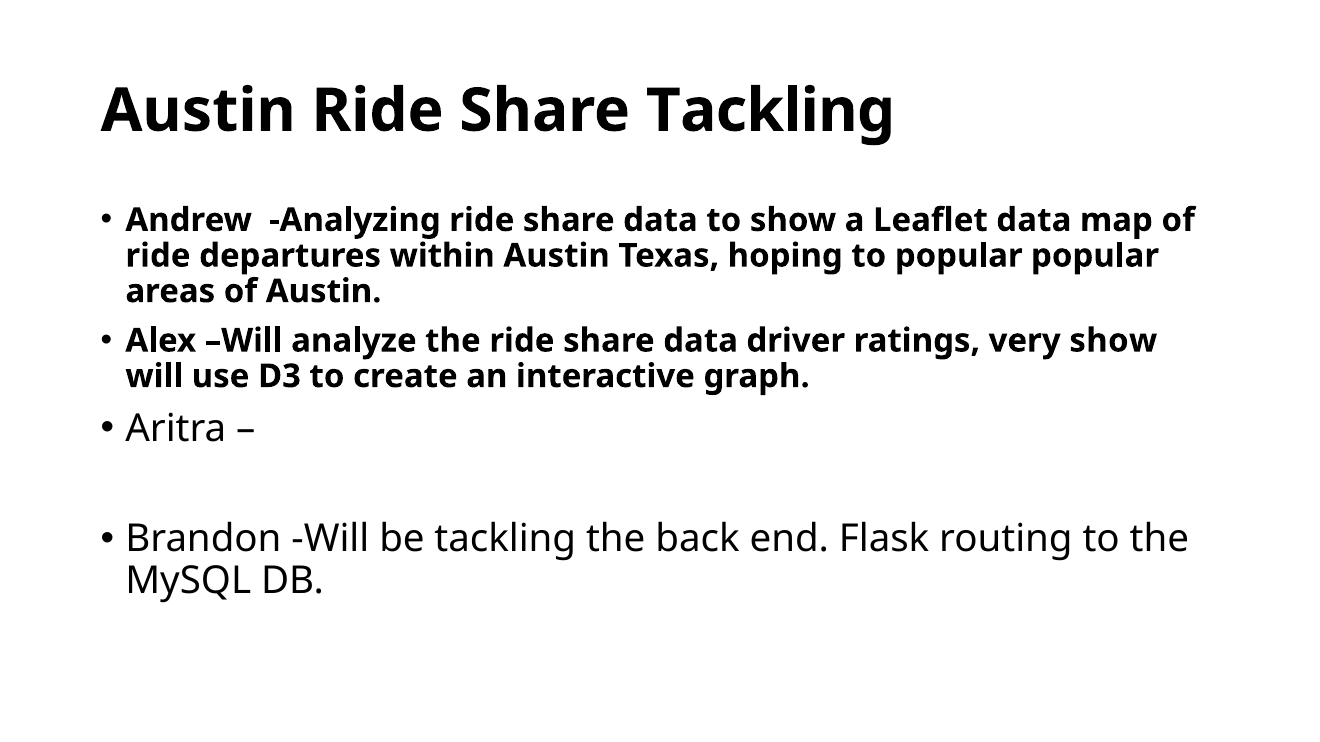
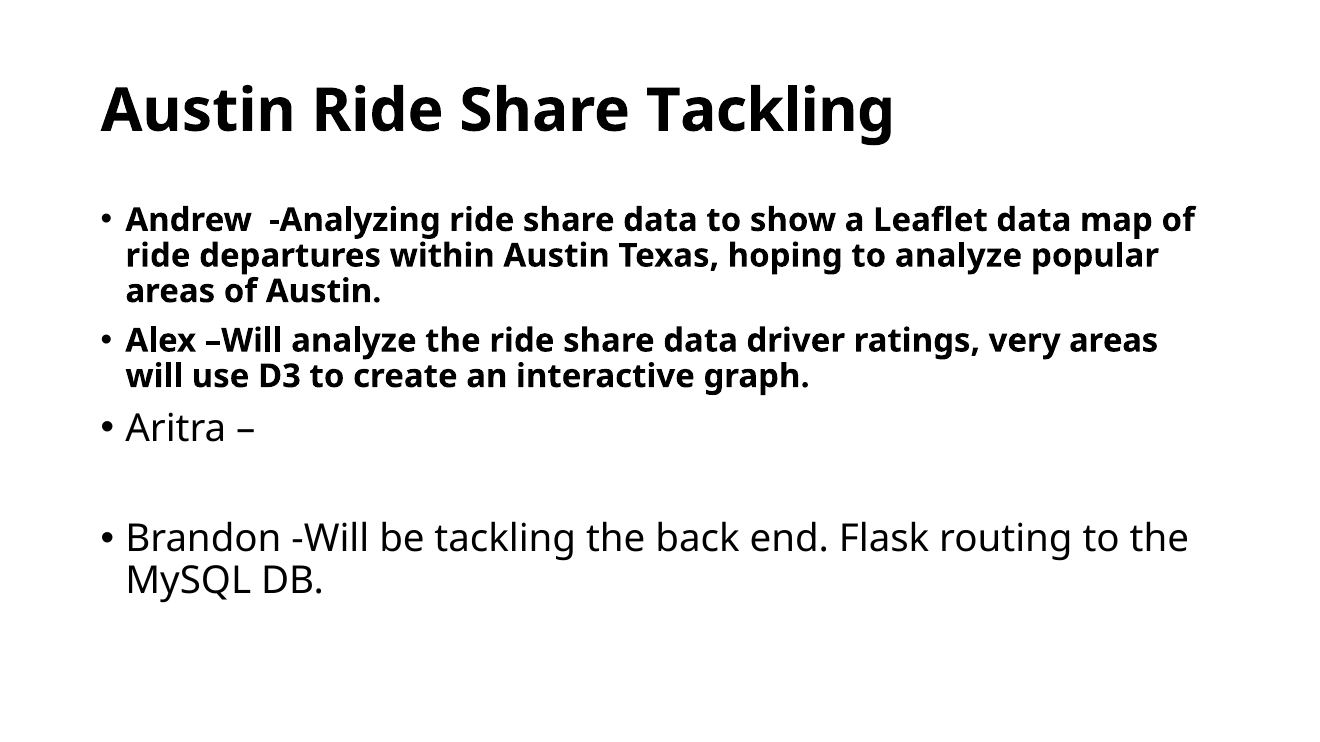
to popular: popular -> analyze (959, 256)
very show: show -> areas (1114, 341)
